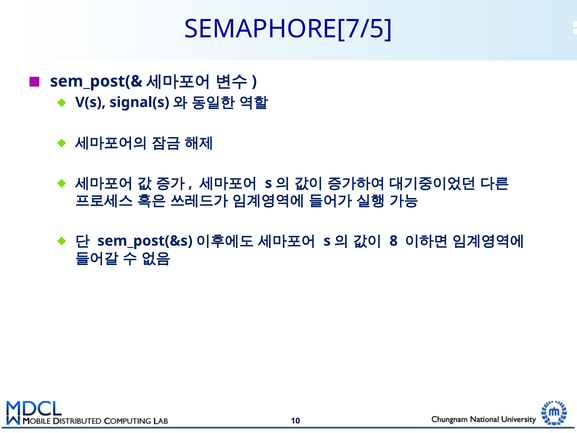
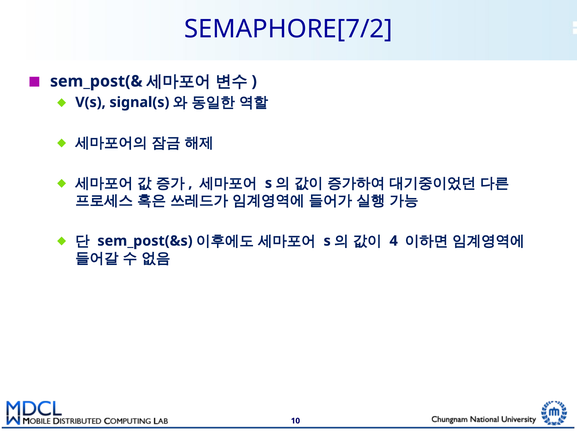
SEMAPHORE[7/5: SEMAPHORE[7/5 -> SEMAPHORE[7/2 (288, 29)
8: 8 -> 4 (394, 241)
